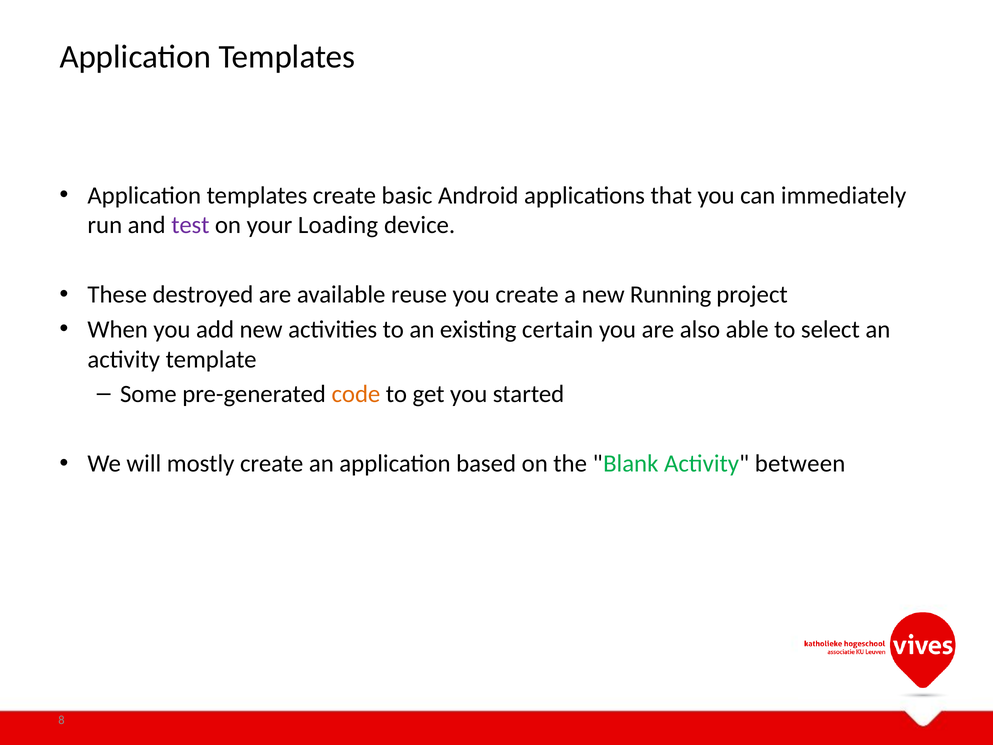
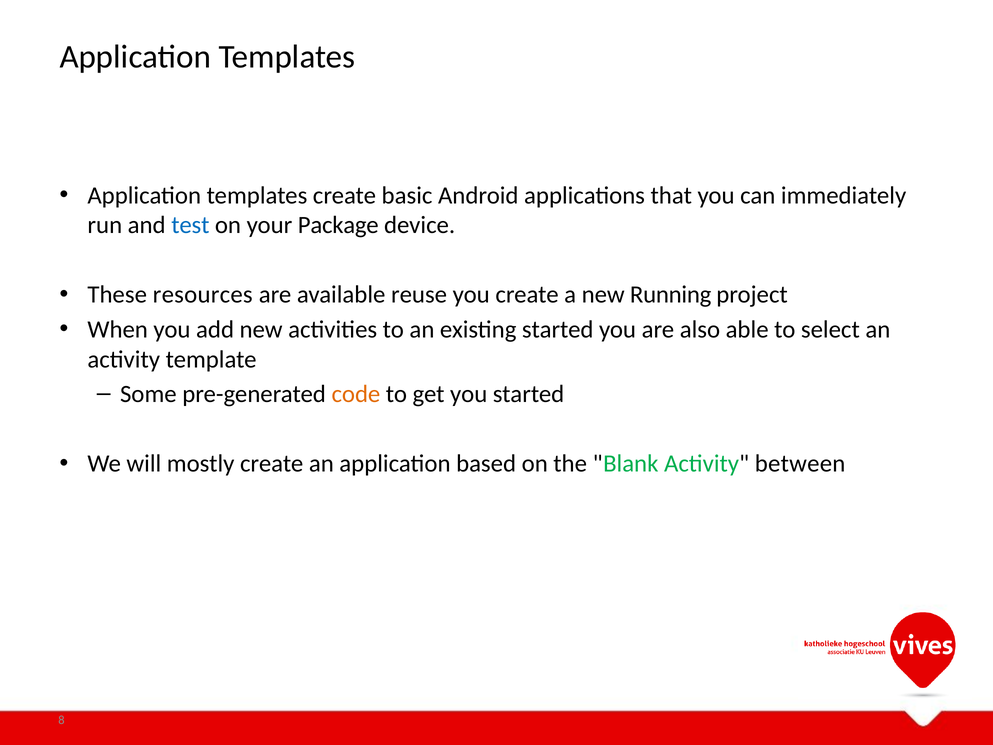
test colour: purple -> blue (190, 225)
Loading: Loading -> Package (338, 225)
destroyed: destroyed -> resources (203, 295)
existing certain: certain -> started (558, 329)
